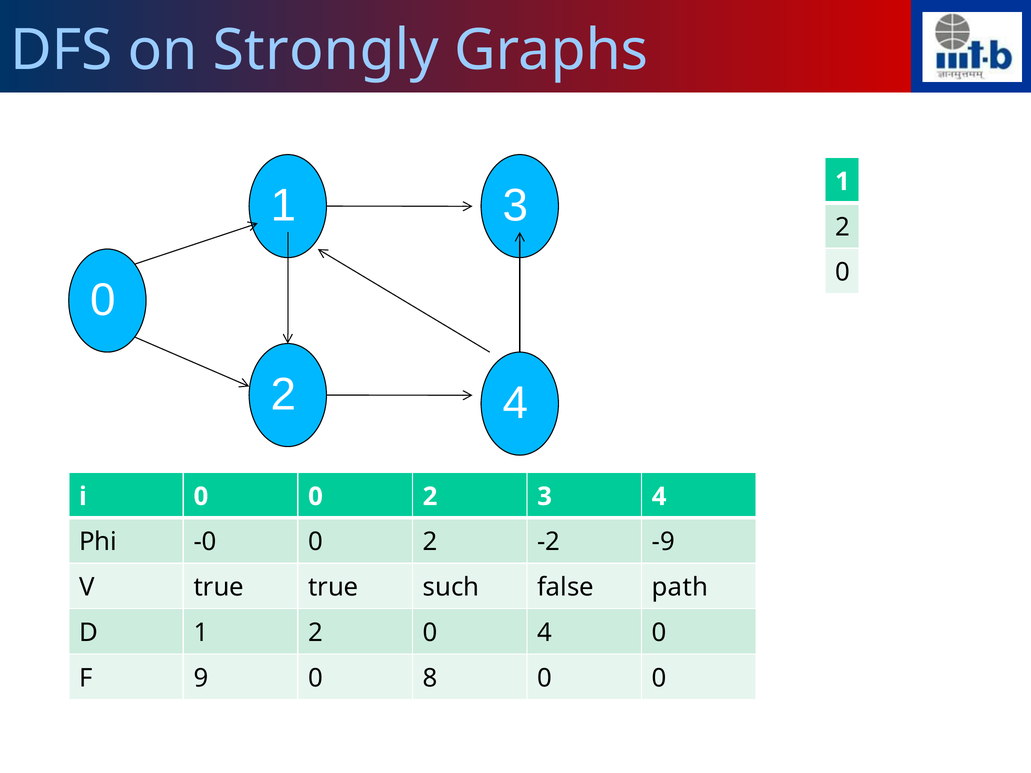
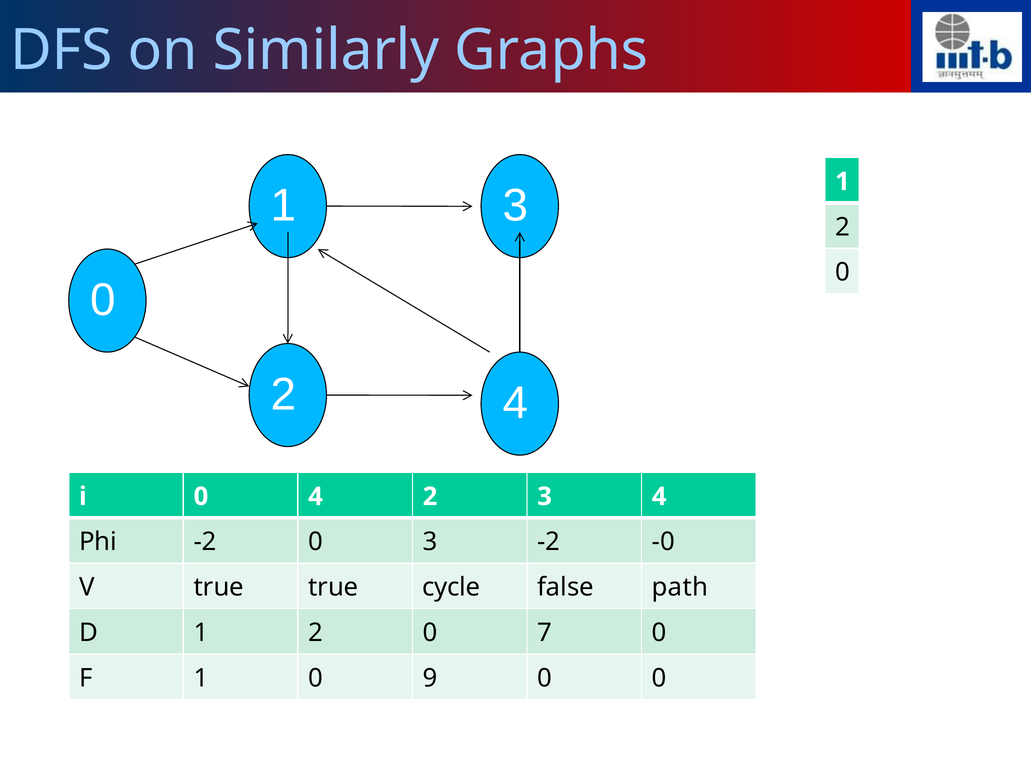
Strongly: Strongly -> Similarly (326, 50)
i 0 0: 0 -> 4 (315, 497)
Phi -0: -0 -> -2 (205, 542)
2: 2 -> 3 (430, 542)
-9: -9 -> -0 (663, 542)
such: such -> cycle (451, 588)
0 4: 4 -> 7 (545, 633)
F 9: 9 -> 1 (201, 678)
8: 8 -> 9 (430, 678)
